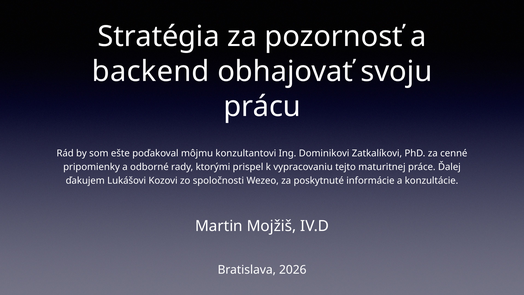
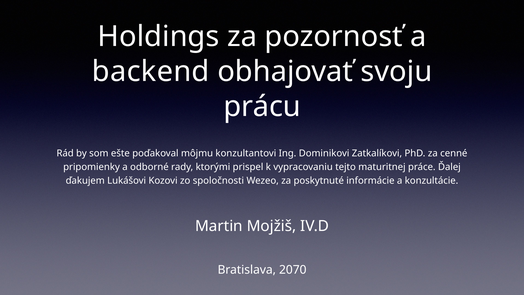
Stratégia: Stratégia -> Holdings (158, 37)
2026: 2026 -> 2070 (293, 270)
